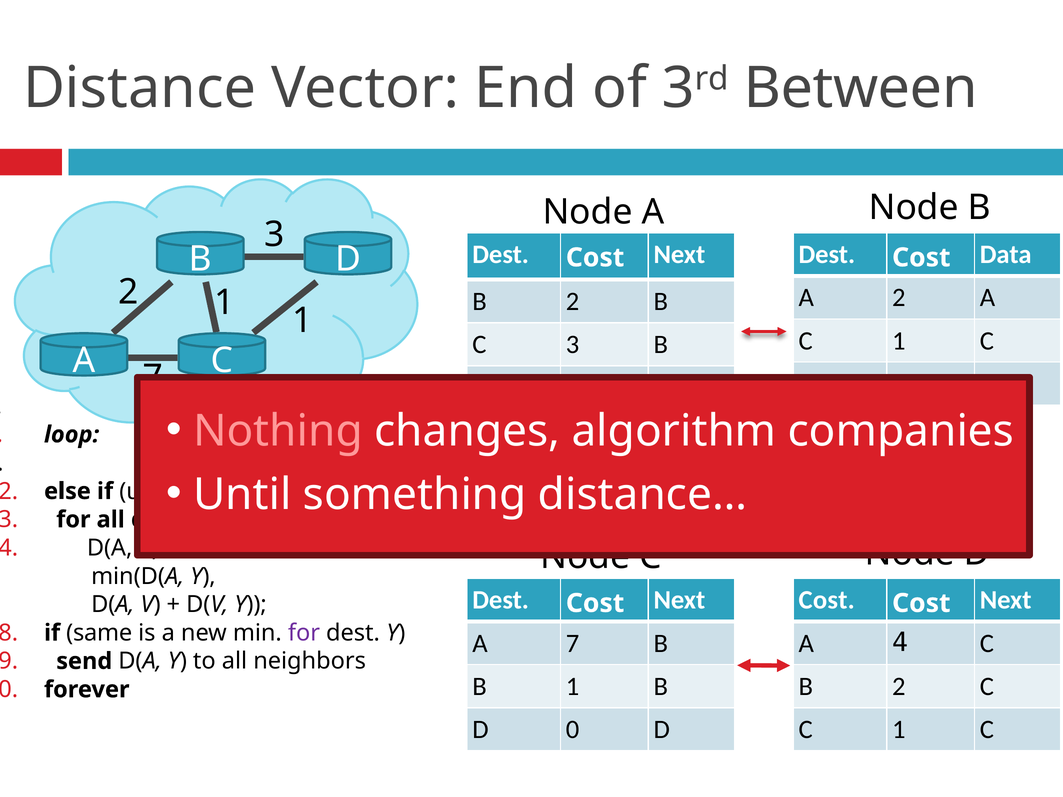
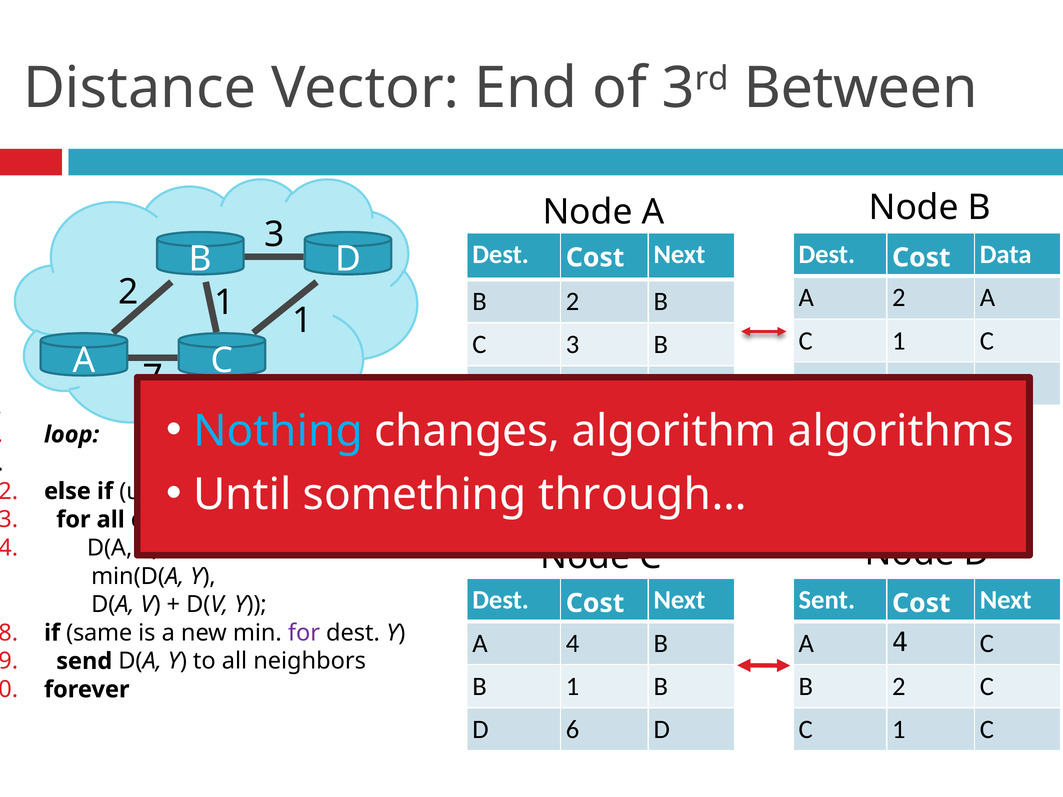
Nothing colour: pink -> light blue (278, 431)
companies: companies -> algorithms (901, 431)
distance…: distance… -> through… (642, 495)
Cost: Cost -> Sent (827, 600)
7: 7 -> 4 (573, 644)
0: 0 -> 6 (573, 730)
